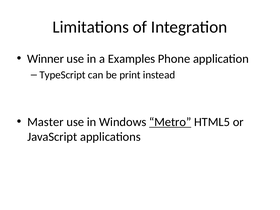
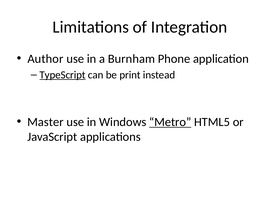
Winner: Winner -> Author (45, 59)
Examples: Examples -> Burnham (131, 59)
TypeScript underline: none -> present (63, 75)
